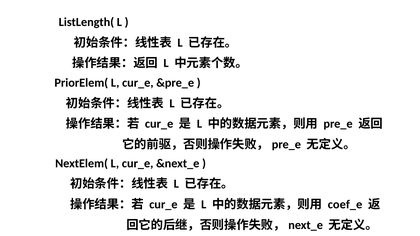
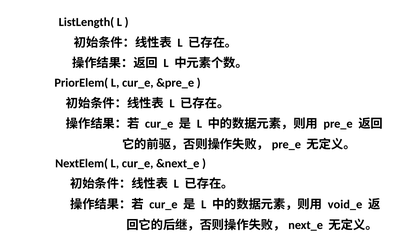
coef_e: coef_e -> void_e (345, 205)
